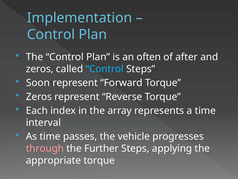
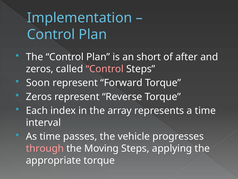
often: often -> short (149, 57)
Control colour: light blue -> pink (105, 69)
Further: Further -> Moving (102, 148)
